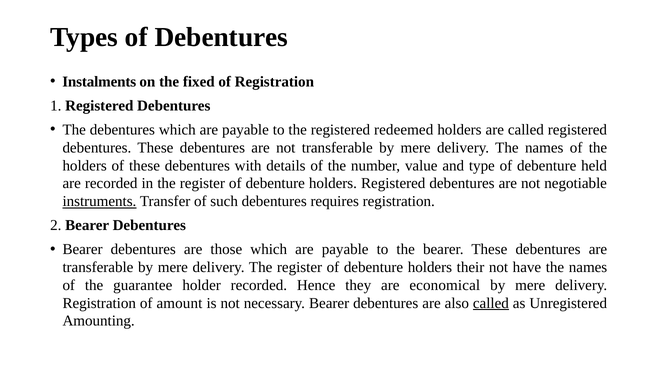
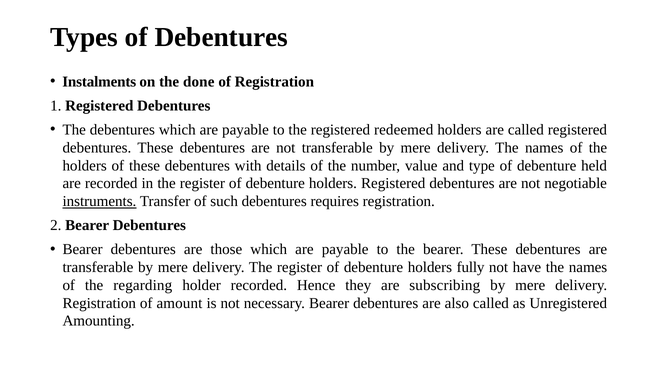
fixed: fixed -> done (199, 82)
their: their -> fully (471, 267)
guarantee: guarantee -> regarding (143, 285)
economical: economical -> subscribing (445, 285)
called underline: present -> none (491, 303)
